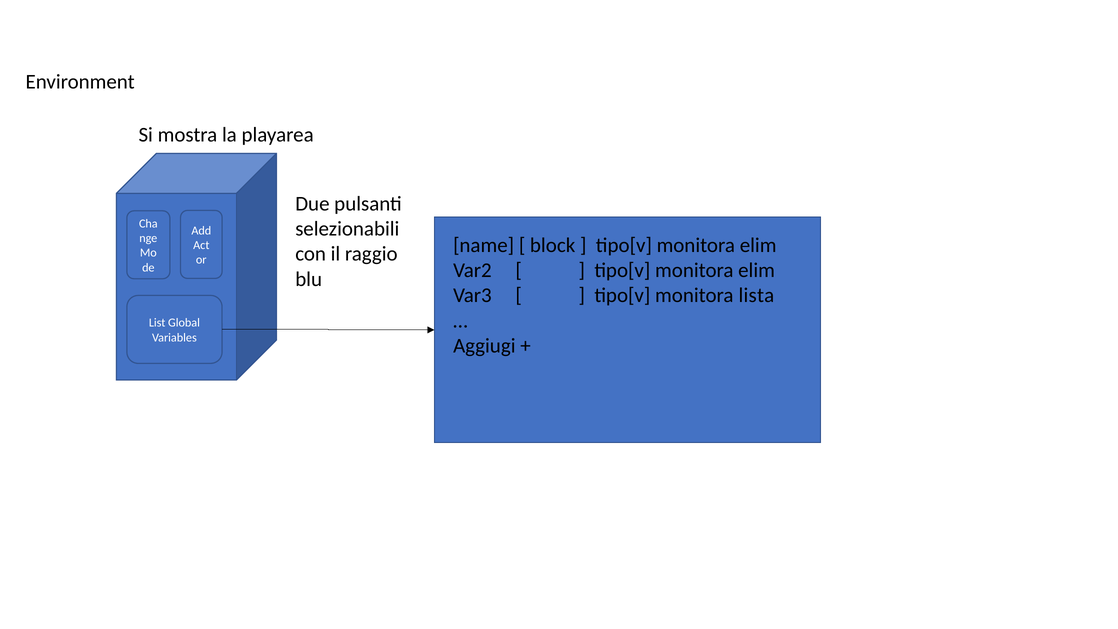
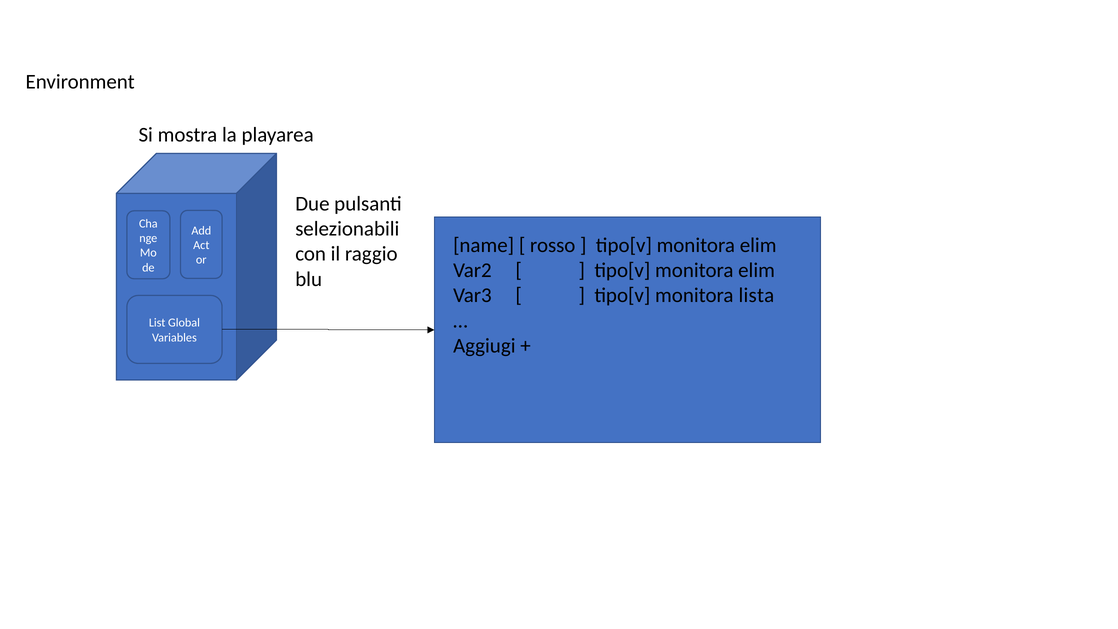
block: block -> rosso (553, 245)
